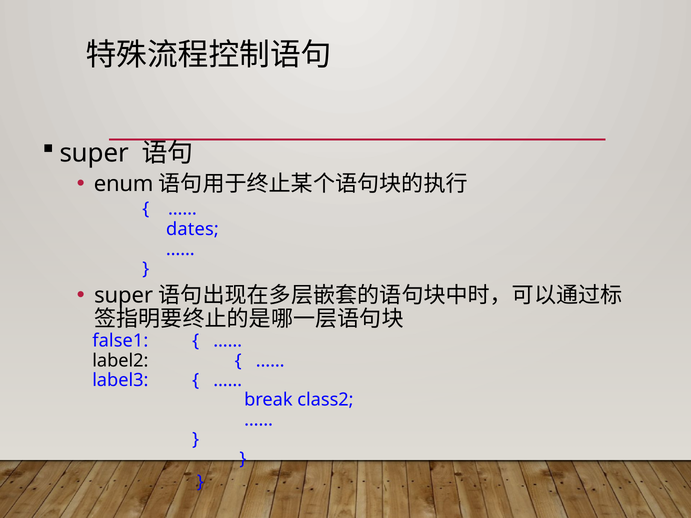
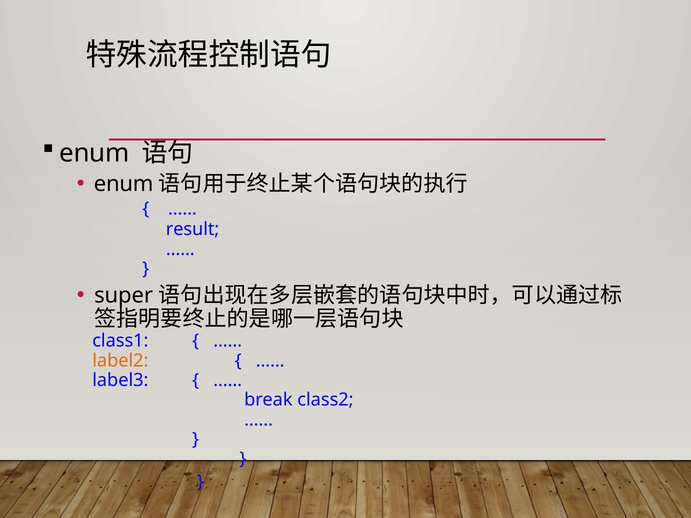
super: super -> enum (94, 153)
dates: dates -> result (193, 229)
false1: false1 -> class1 (120, 341)
label2 colour: black -> orange (120, 361)
